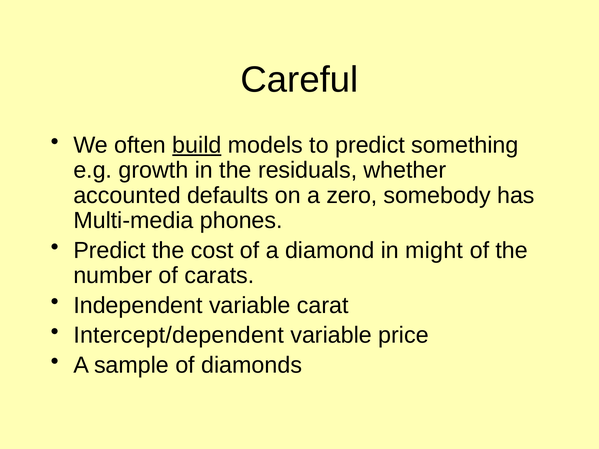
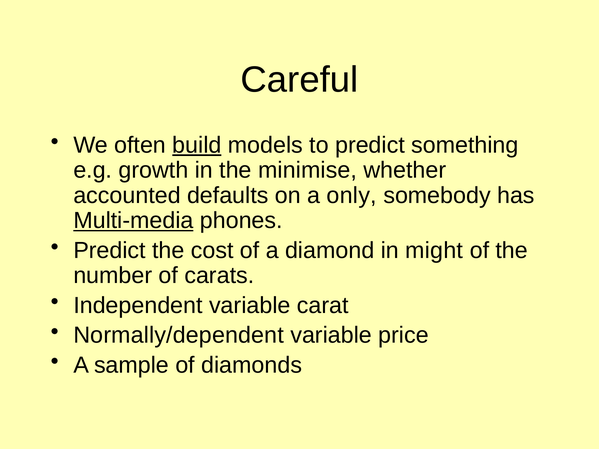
residuals: residuals -> minimise (308, 170)
zero: zero -> only (352, 196)
Multi-media underline: none -> present (133, 221)
Intercept/dependent: Intercept/dependent -> Normally/dependent (179, 335)
